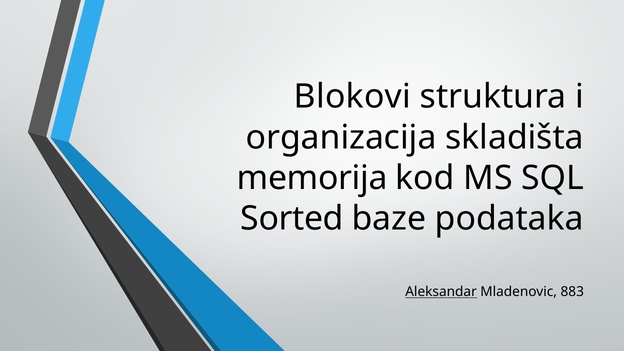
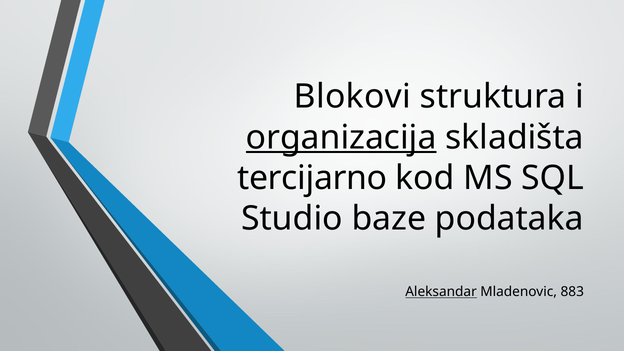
organizacija underline: none -> present (341, 137)
memorija: memorija -> tercijarno (312, 178)
Sorted: Sorted -> Studio (292, 218)
